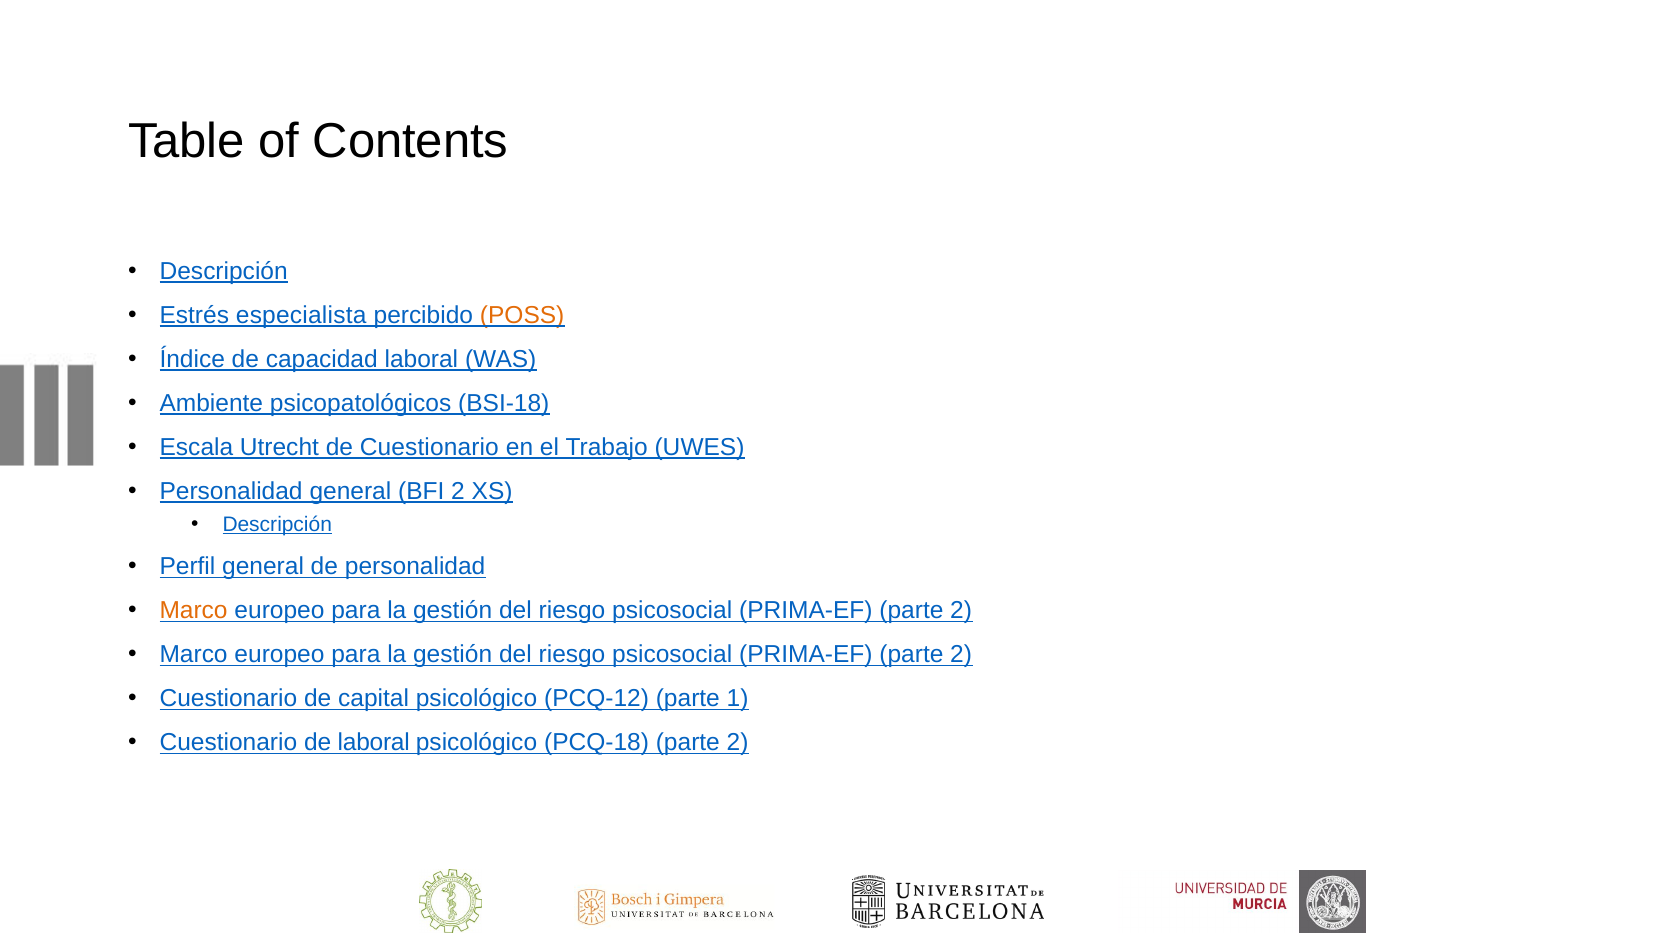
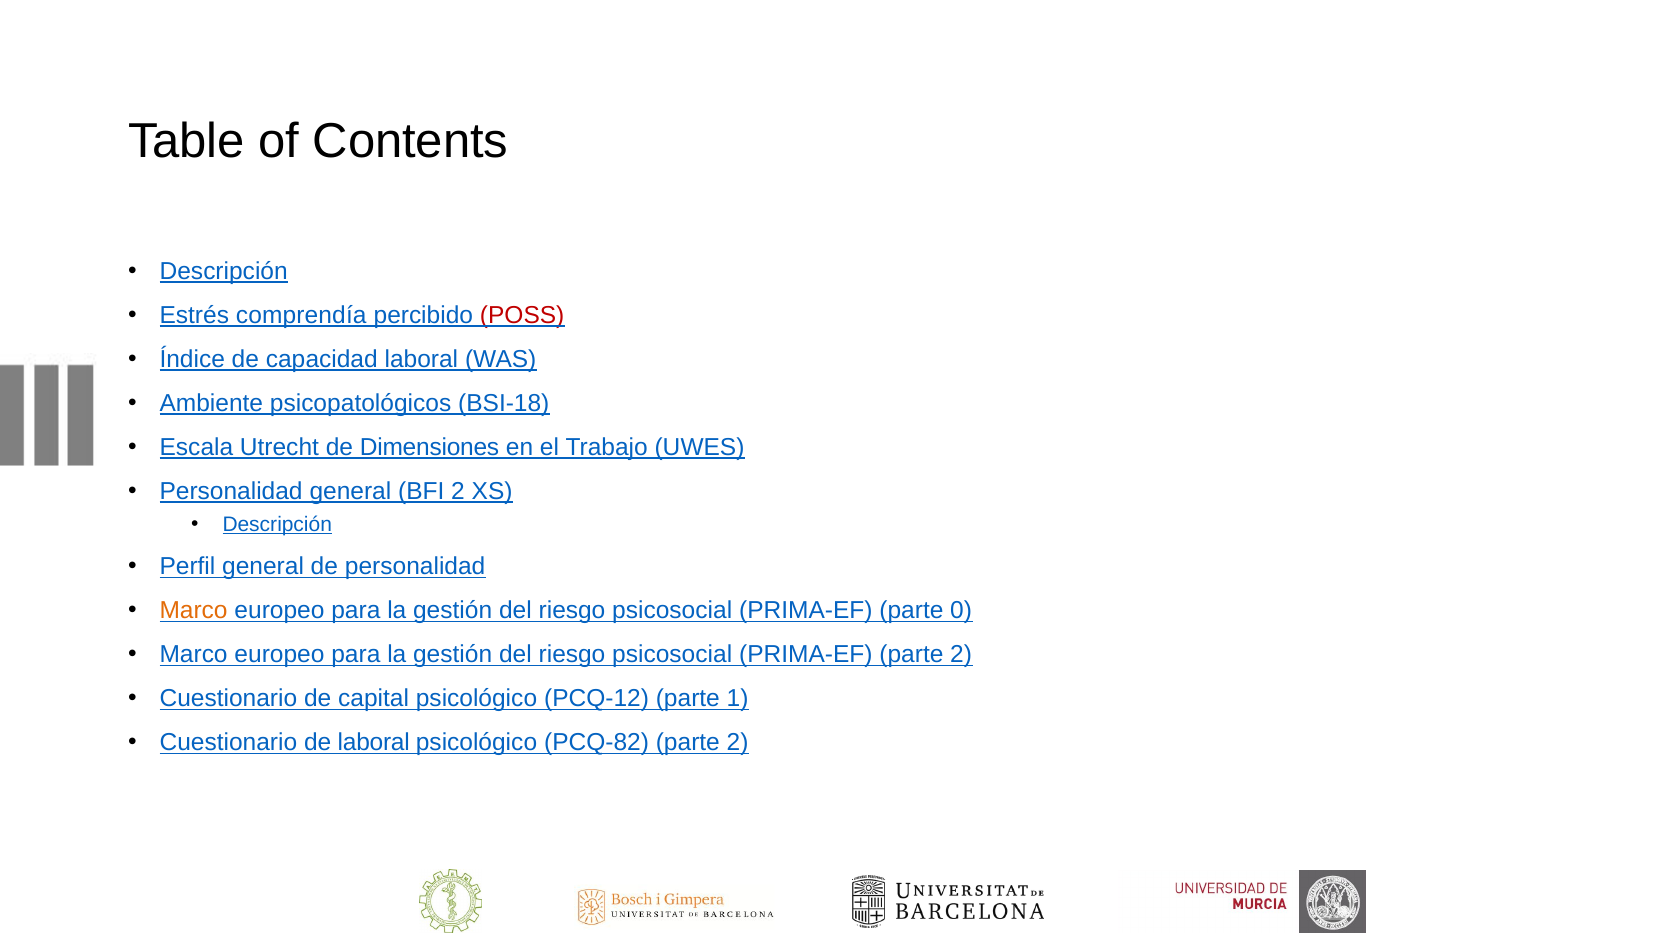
especialista: especialista -> comprendía (301, 315)
POSS colour: orange -> red (522, 315)
de Cuestionario: Cuestionario -> Dimensiones (430, 447)
2: 2 -> 0 (961, 610)
PCQ-18: PCQ-18 -> PCQ-82 (597, 742)
